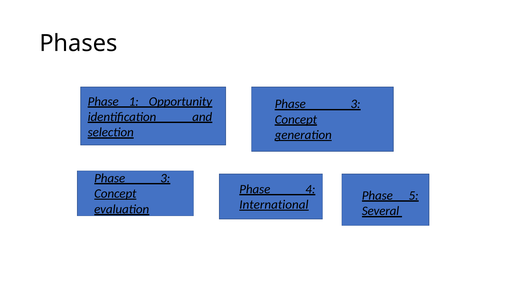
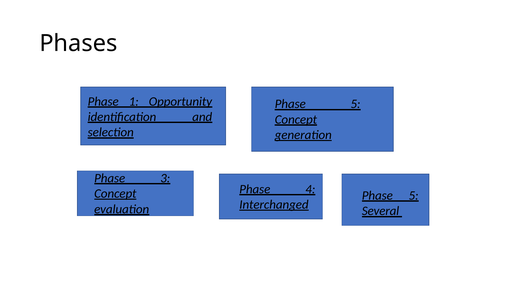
3: 3 -> 5 (356, 104)
International: International -> Interchanged (274, 205)
